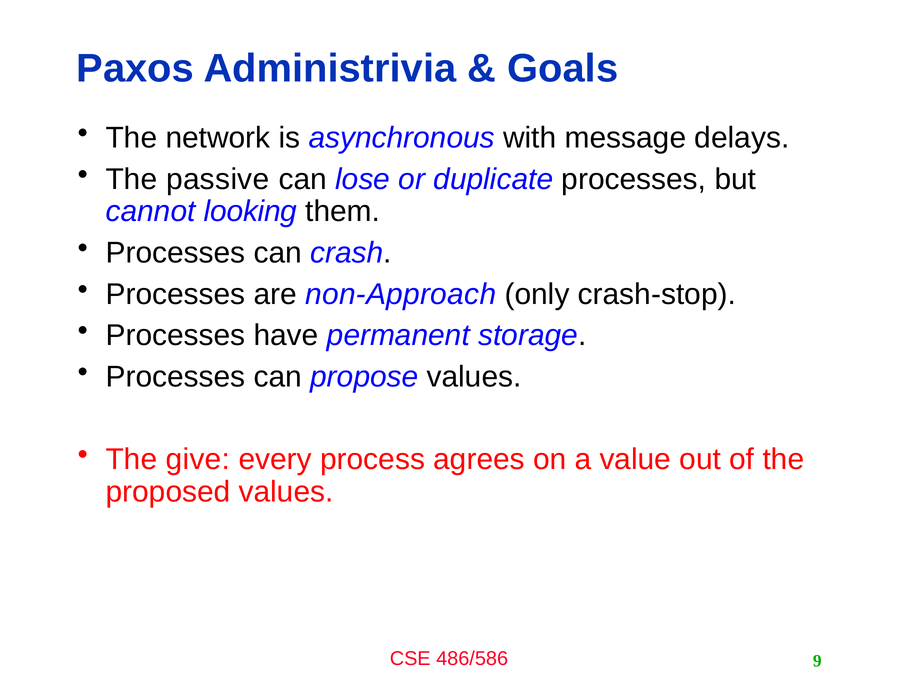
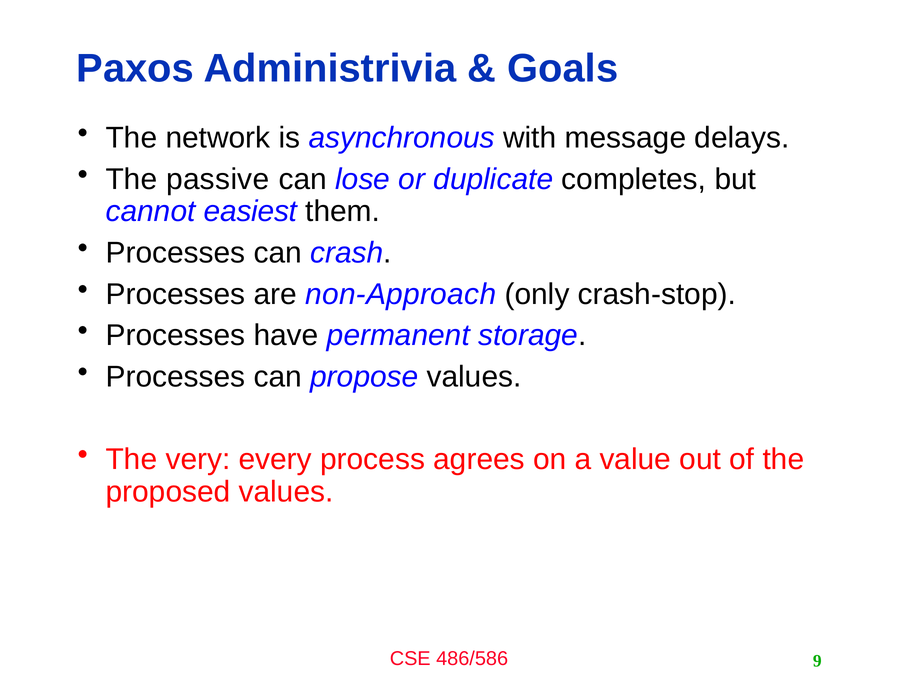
duplicate processes: processes -> completes (634, 179)
looking: looking -> easiest (251, 211)
give: give -> very (198, 459)
